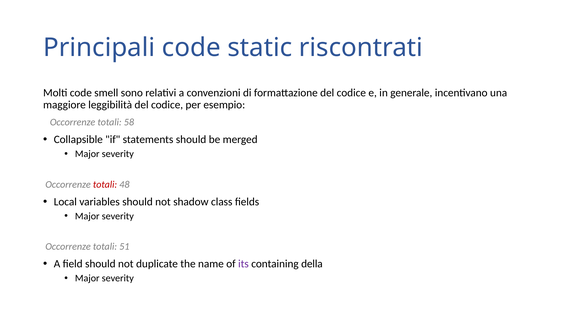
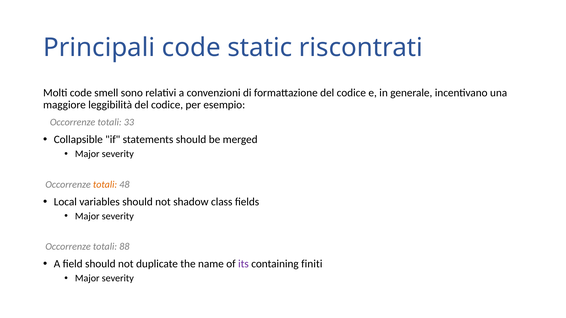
58: 58 -> 33 (129, 122)
totali colour: red -> orange (105, 185)
51: 51 -> 88 (124, 247)
della: della -> finiti (312, 264)
